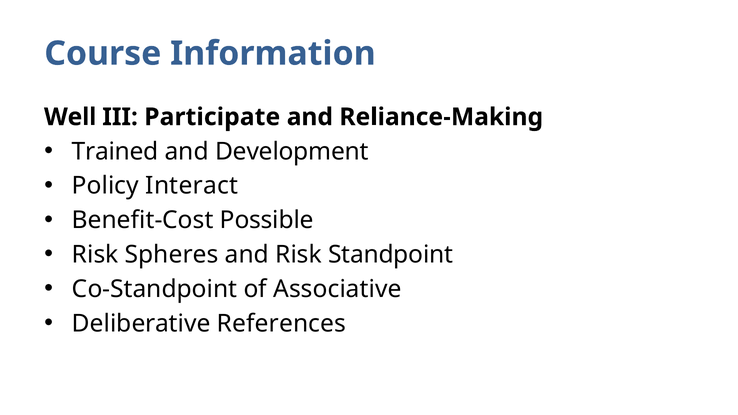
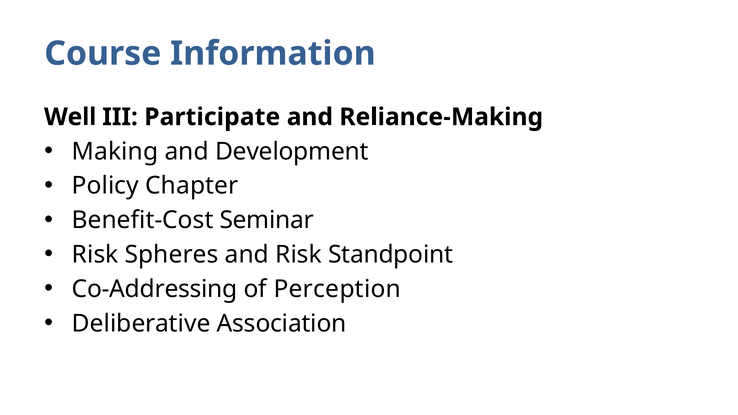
Trained: Trained -> Making (115, 151)
Interact: Interact -> Chapter (192, 186)
Possible: Possible -> Seminar (267, 220)
Co-Standpoint: Co-Standpoint -> Co-Addressing (155, 289)
Associative: Associative -> Perception (337, 289)
References: References -> Association (282, 324)
